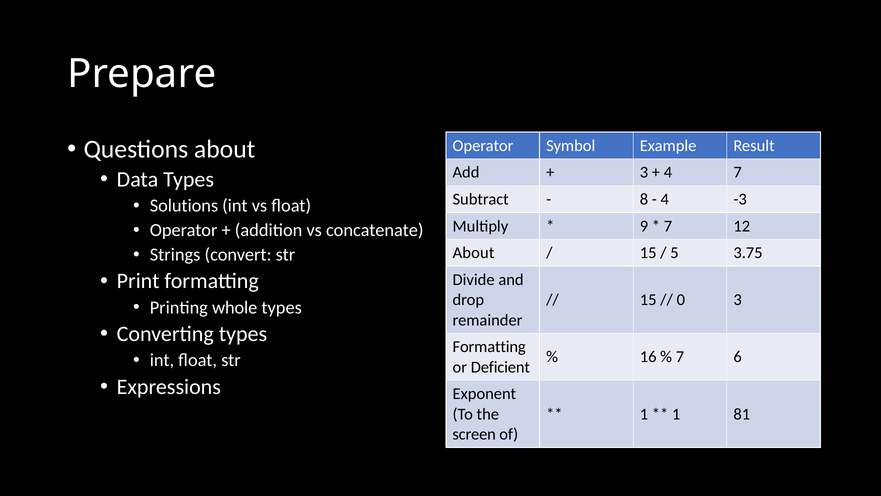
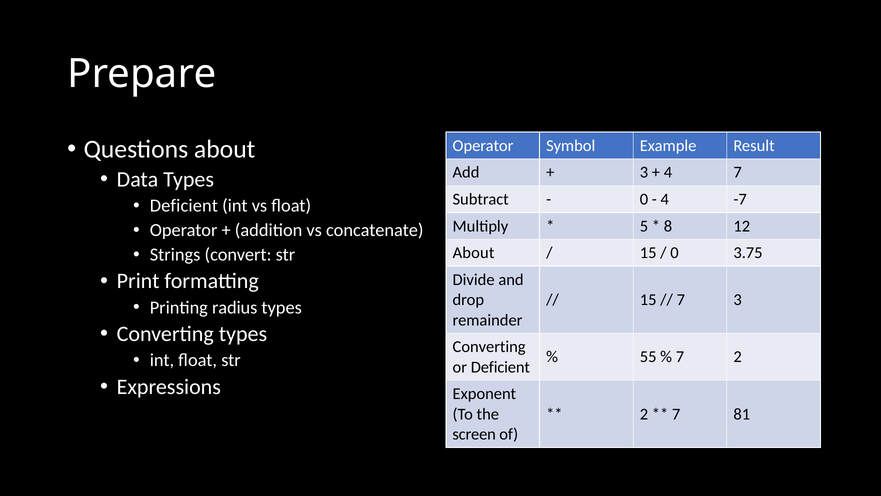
8: 8 -> 0 (644, 199)
-3: -3 -> -7 (740, 199)
Solutions: Solutions -> Deficient (184, 206)
9: 9 -> 5 (644, 226)
7: 7 -> 8 (668, 226)
5: 5 -> 0 (674, 253)
0: 0 -> 7 (681, 300)
whole: whole -> radius (235, 307)
Formatting: Formatting -> Converting (489, 347)
16: 16 -> 55 (648, 357)
7 6: 6 -> 2 (738, 357)
1: 1 -> 2 (644, 414)
1: 1 -> 7 (676, 414)
